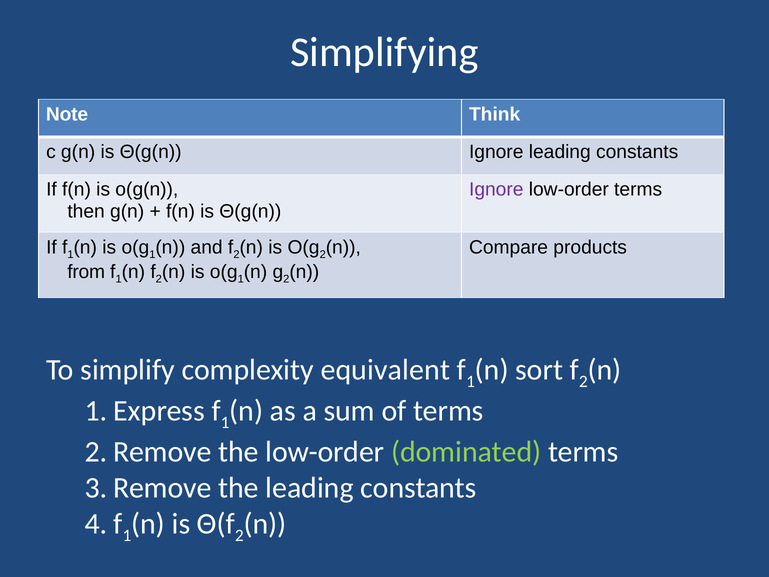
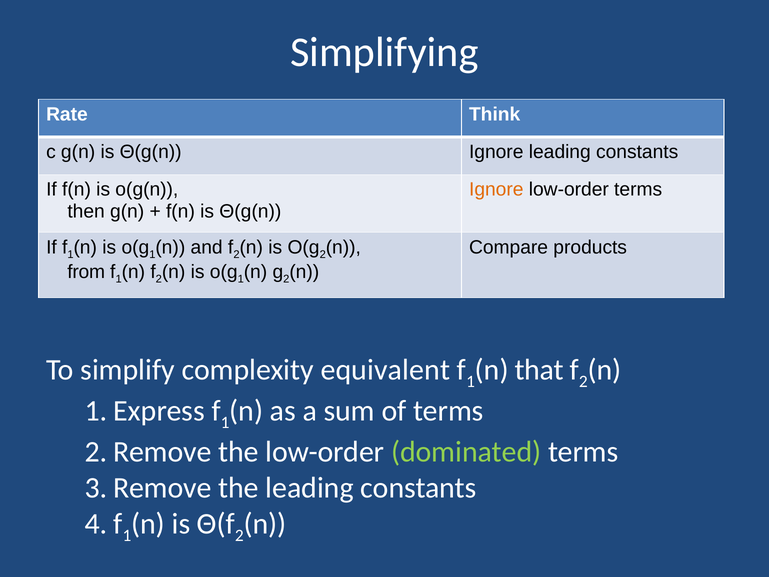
Note: Note -> Rate (67, 114)
Ignore colour: purple -> orange (496, 190)
sort: sort -> that (539, 370)
